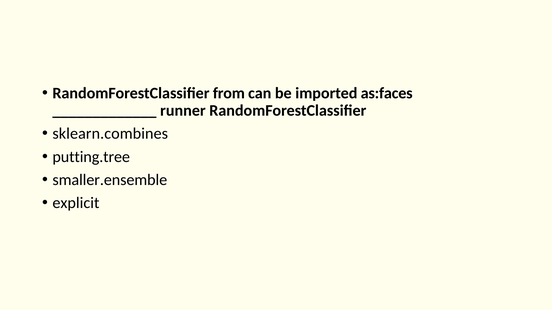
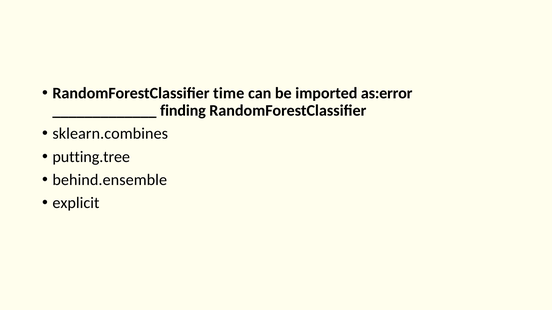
from: from -> time (229, 93)
as:faces: as:faces -> as:error (387, 93)
runner: runner -> finding (183, 111)
smaller.ensemble: smaller.ensemble -> behind.ensemble (110, 180)
